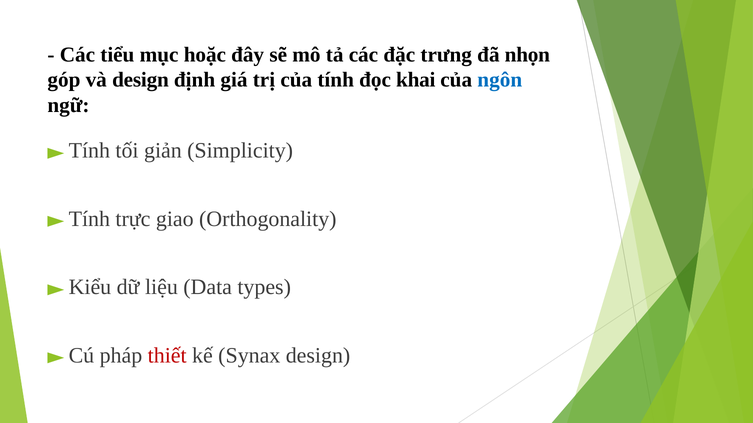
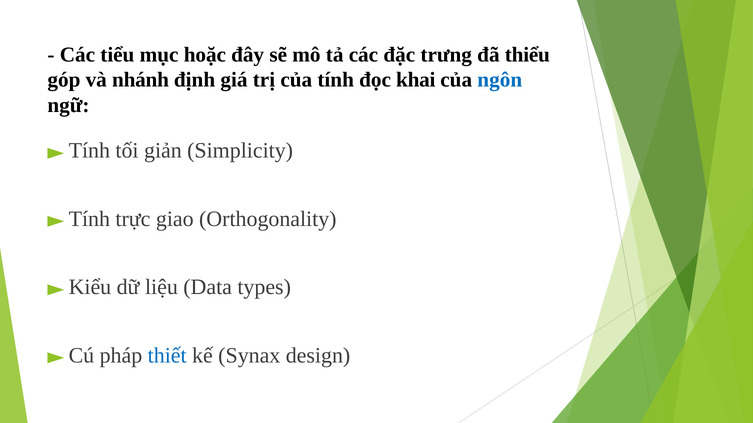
nhọn: nhọn -> thiểu (527, 55)
và design: design -> nhánh (140, 80)
thiết colour: red -> blue (167, 356)
